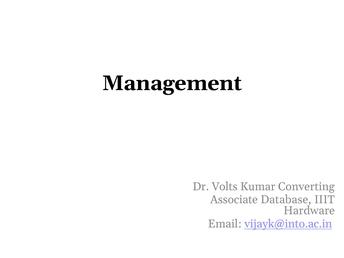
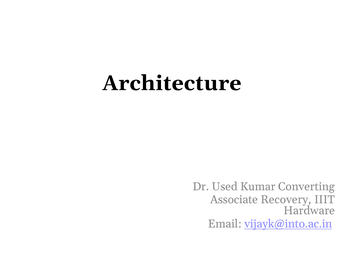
Management: Management -> Architecture (172, 83)
Volts: Volts -> Used (225, 187)
Database: Database -> Recovery (286, 200)
